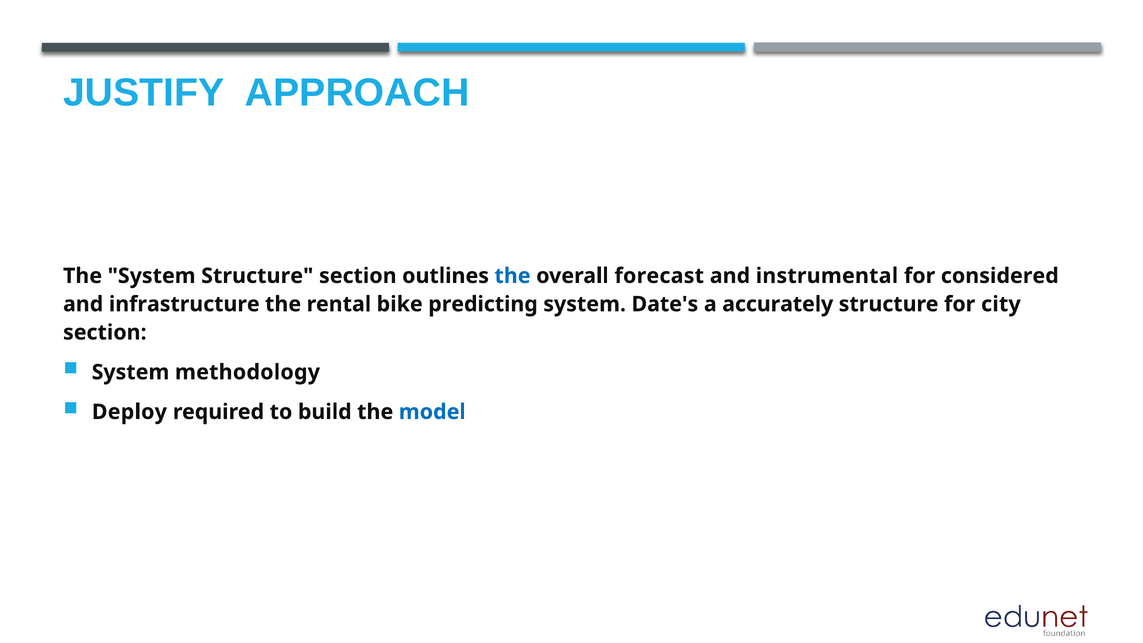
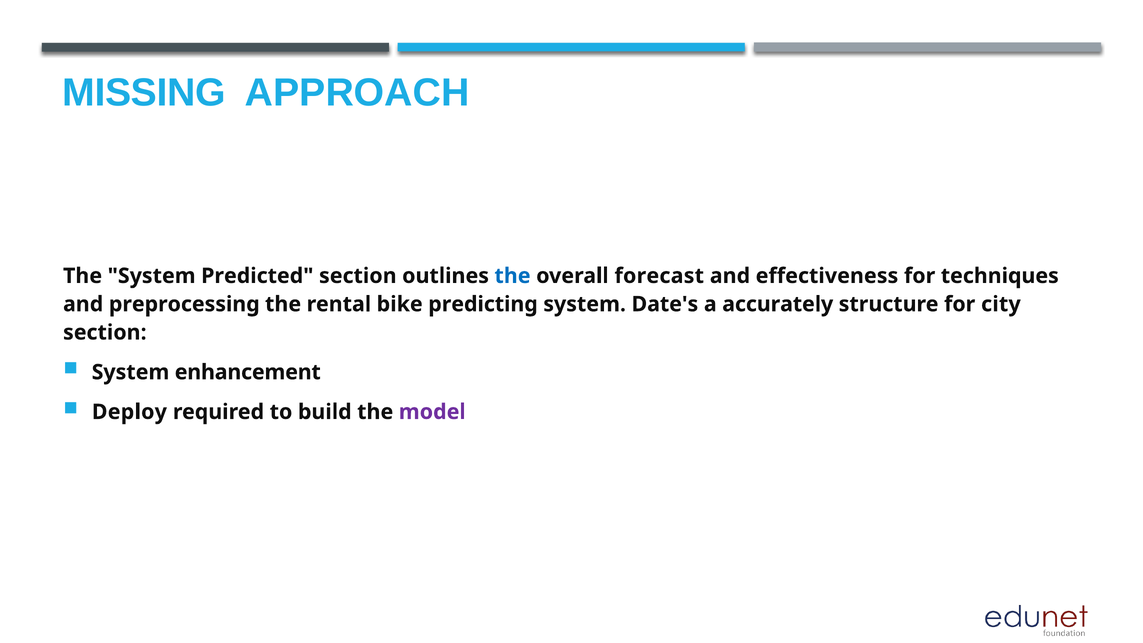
JUSTIFY: JUSTIFY -> MISSING (144, 93)
System Structure: Structure -> Predicted (257, 276)
instrumental: instrumental -> effectiveness (827, 276)
considered: considered -> techniques (1000, 276)
infrastructure: infrastructure -> preprocessing (184, 304)
methodology: methodology -> enhancement (248, 372)
model colour: blue -> purple (432, 412)
